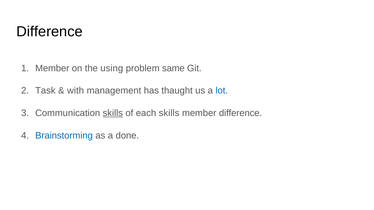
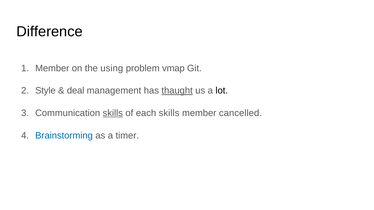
same: same -> vmap (173, 68)
Task: Task -> Style (45, 91)
with: with -> deal (76, 91)
thaught underline: none -> present (177, 91)
lot colour: blue -> black (222, 91)
member difference: difference -> cancelled (240, 113)
done: done -> timer (127, 136)
